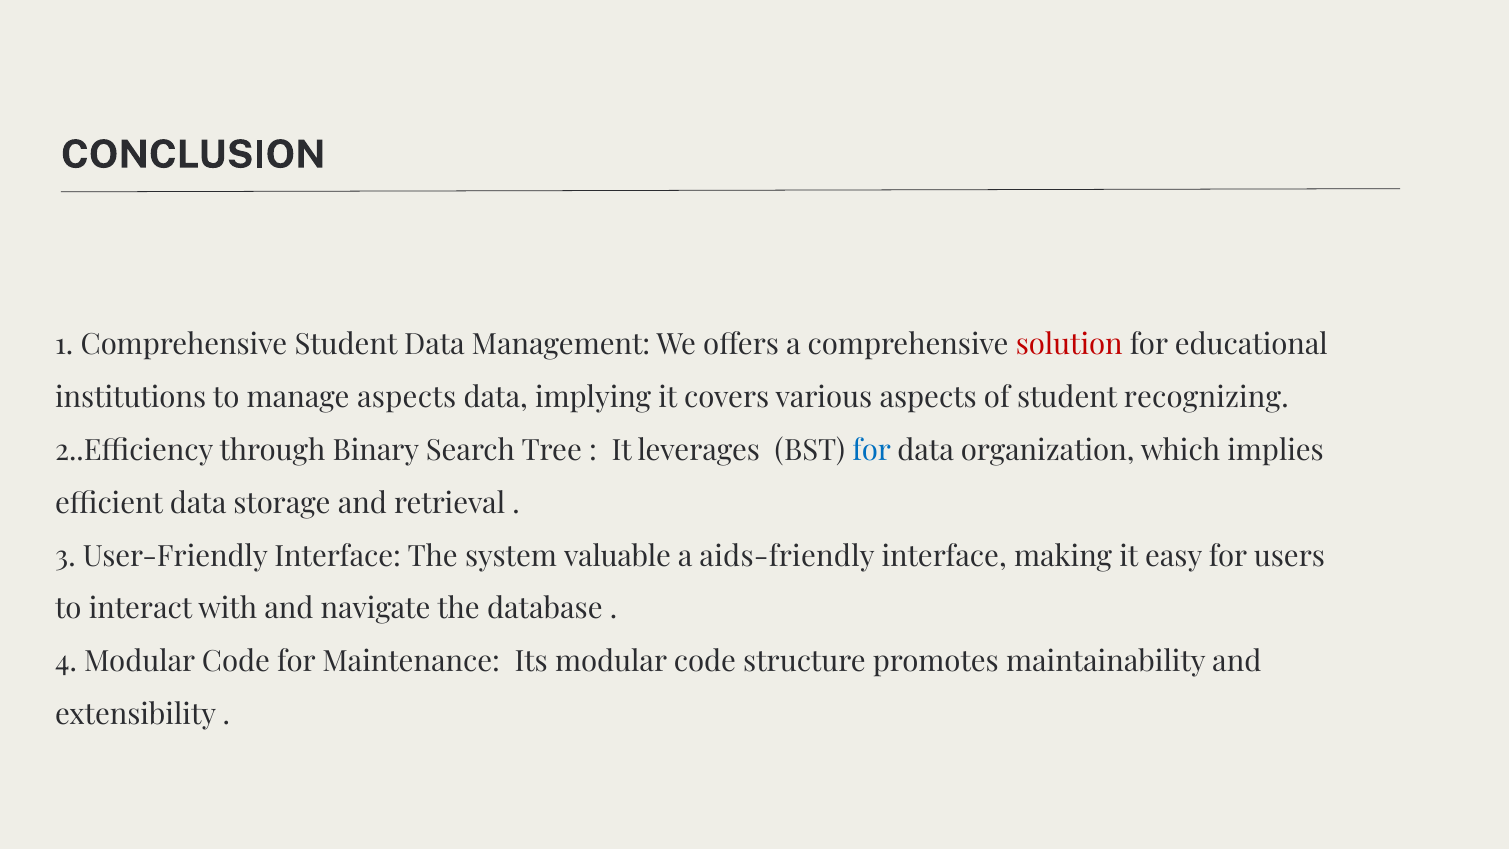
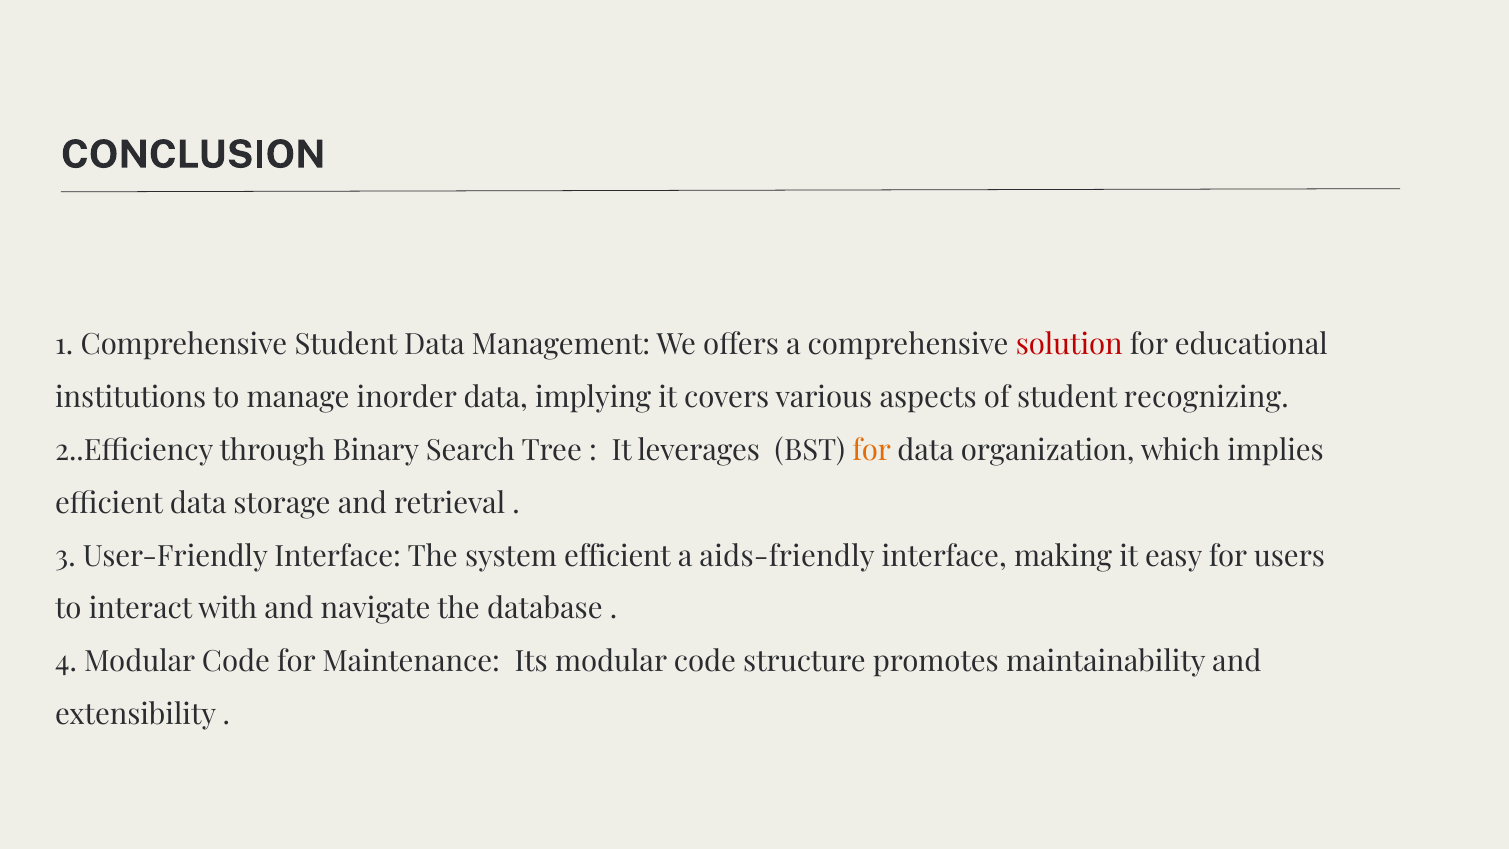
manage aspects: aspects -> inorder (407, 398)
for colour: blue -> orange (872, 451)
system valuable: valuable -> efficient (618, 556)
